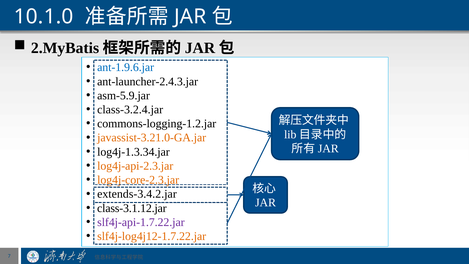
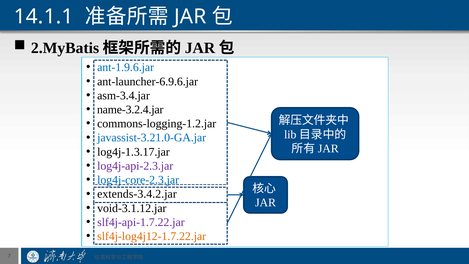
10.1.0: 10.1.0 -> 14.1.1 (44, 17)
ant-launcher-2.4.3.jar: ant-launcher-2.4.3.jar -> ant-launcher-6.9.6.jar (148, 81)
asm-5.9.jar: asm-5.9.jar -> asm-3.4.jar (124, 95)
class-3.2.4.jar: class-3.2.4.jar -> name-3.2.4.jar (130, 110)
javassist-3.21.0-GA.jar colour: orange -> blue (152, 138)
log4j-1.3.34.jar: log4j-1.3.34.jar -> log4j-1.3.17.jar (133, 152)
log4j-api-2.3.jar colour: orange -> purple (135, 166)
log4j-core-2.3.jar colour: orange -> blue (138, 180)
class-3.1.12.jar: class-3.1.12.jar -> void-3.1.12.jar (132, 208)
